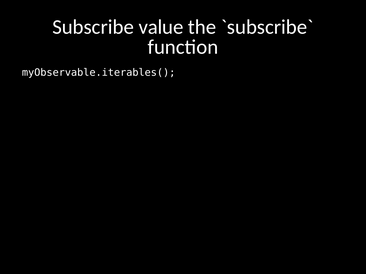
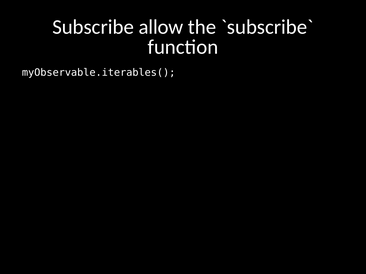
value: value -> allow (161, 27)
